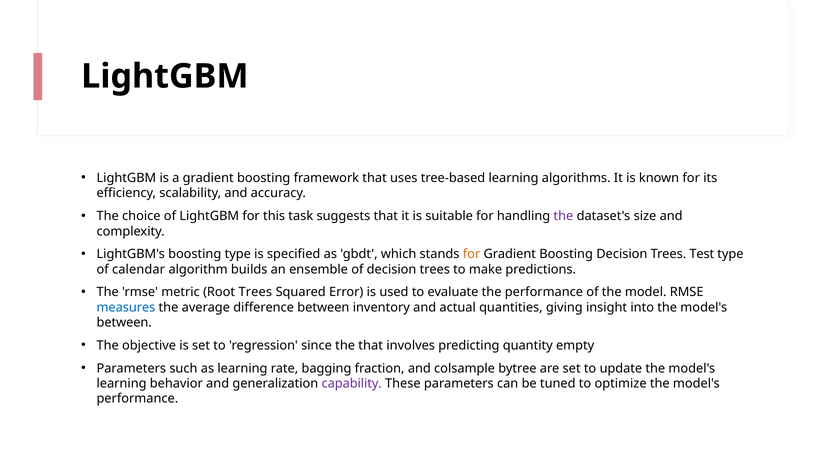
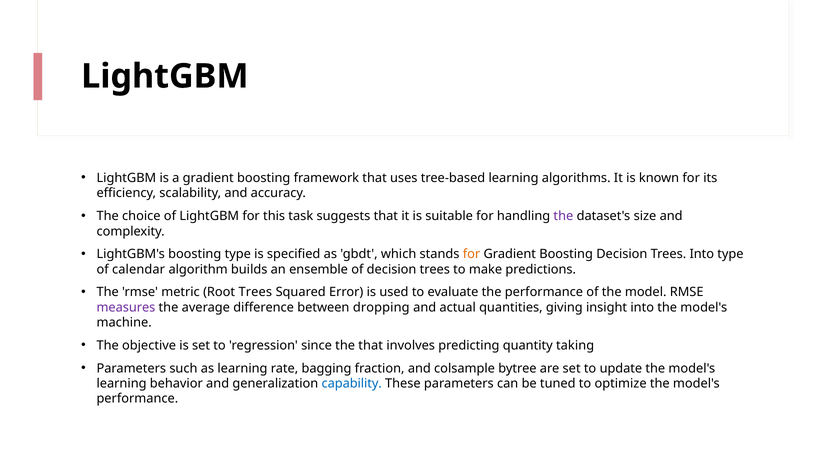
Trees Test: Test -> Into (702, 254)
measures colour: blue -> purple (126, 308)
inventory: inventory -> dropping (381, 308)
between: between -> machine (124, 323)
empty: empty -> taking (575, 346)
capability colour: purple -> blue (352, 384)
